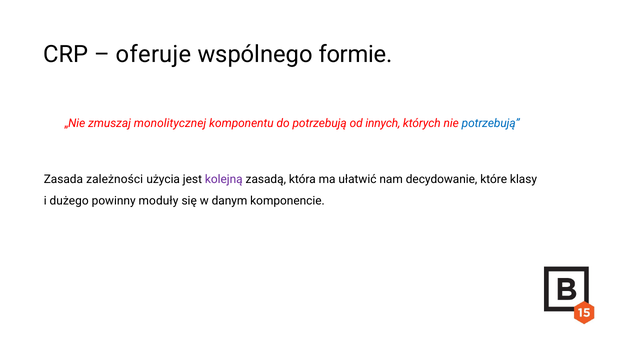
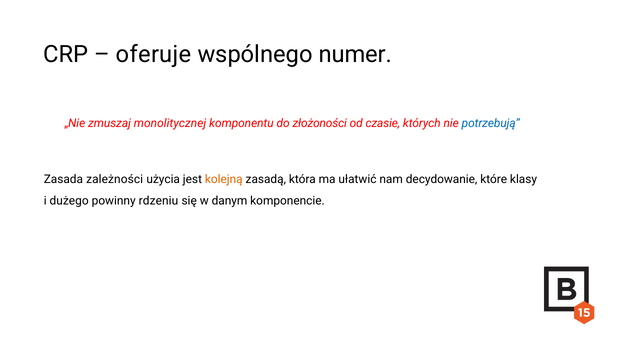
formie: formie -> numer (355, 55)
do potrzebują: potrzebują -> złożoności (320, 123)
innych: innych -> czasie (383, 123)
kolejną colour: purple -> orange (224, 179)
moduły: moduły -> rdzeniu (159, 201)
